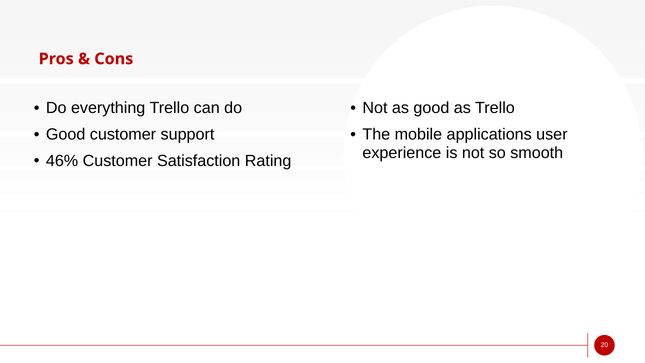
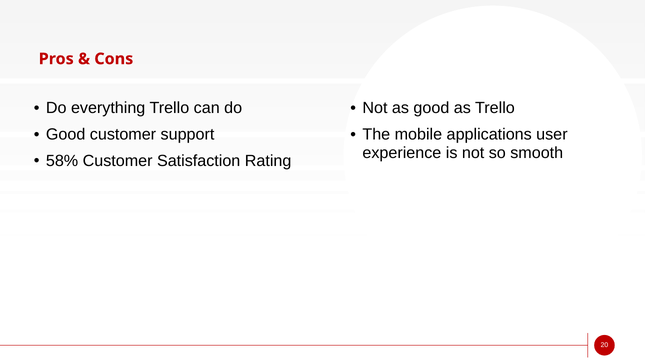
46%: 46% -> 58% (62, 161)
